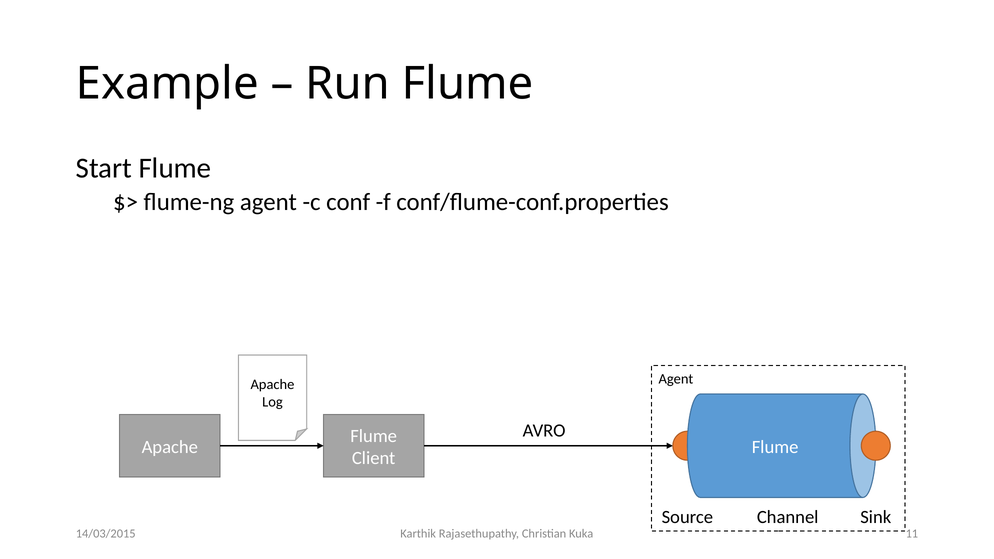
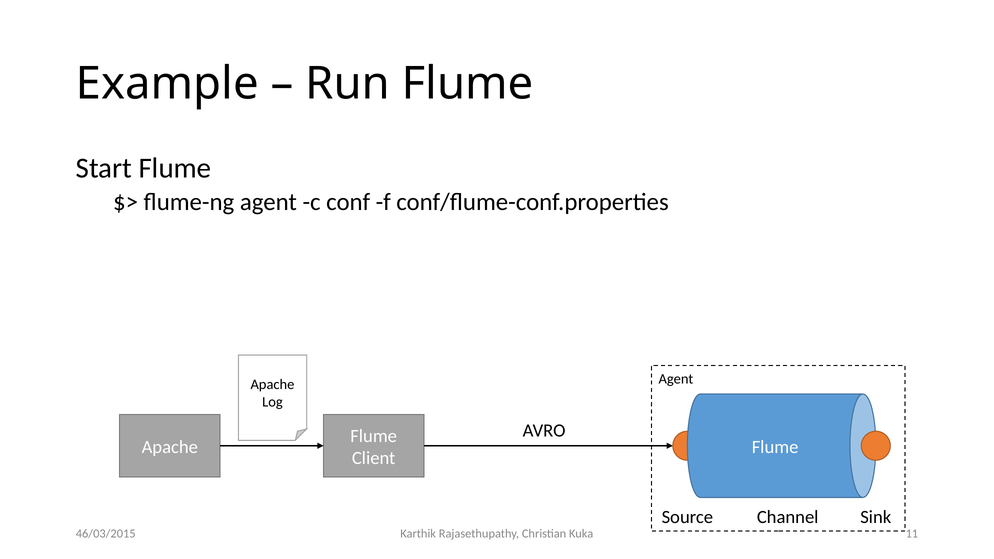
14/03/2015: 14/03/2015 -> 46/03/2015 (106, 534)
